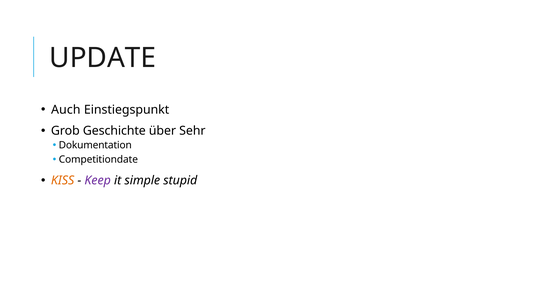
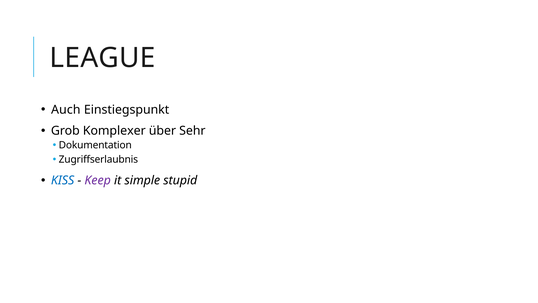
UPDATE: UPDATE -> LEAGUE (103, 58)
Geschichte: Geschichte -> Komplexer (114, 131)
Competitiondate: Competitiondate -> Zugriffserlaubnis (98, 159)
KISS colour: orange -> blue (63, 180)
